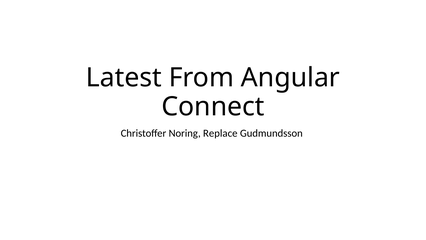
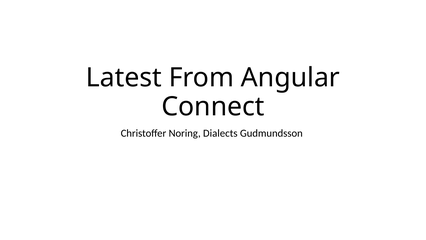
Replace: Replace -> Dialects (220, 133)
